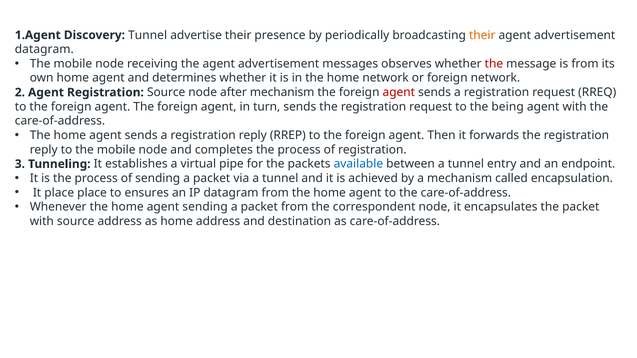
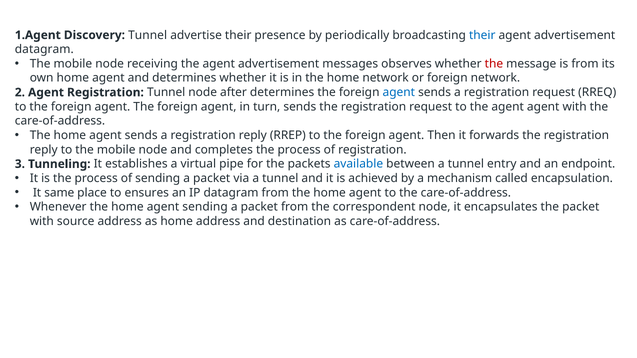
their colour: orange -> blue (482, 35)
Registration Source: Source -> Tunnel (166, 92)
after mechanism: mechanism -> determines (282, 92)
agent colour: red -> blue (399, 92)
to the being: being -> agent (508, 107)
It place: place -> same (59, 193)
